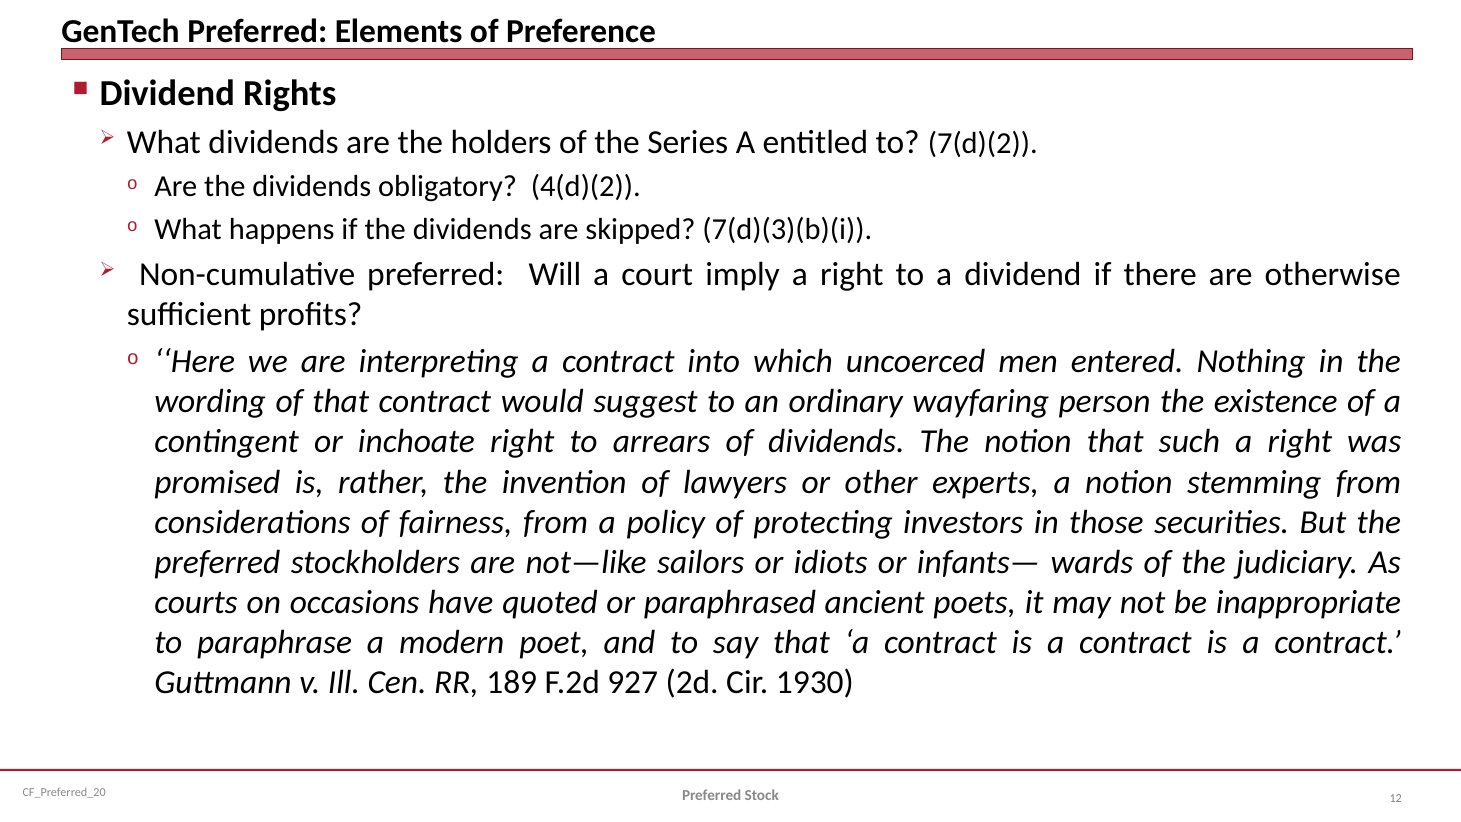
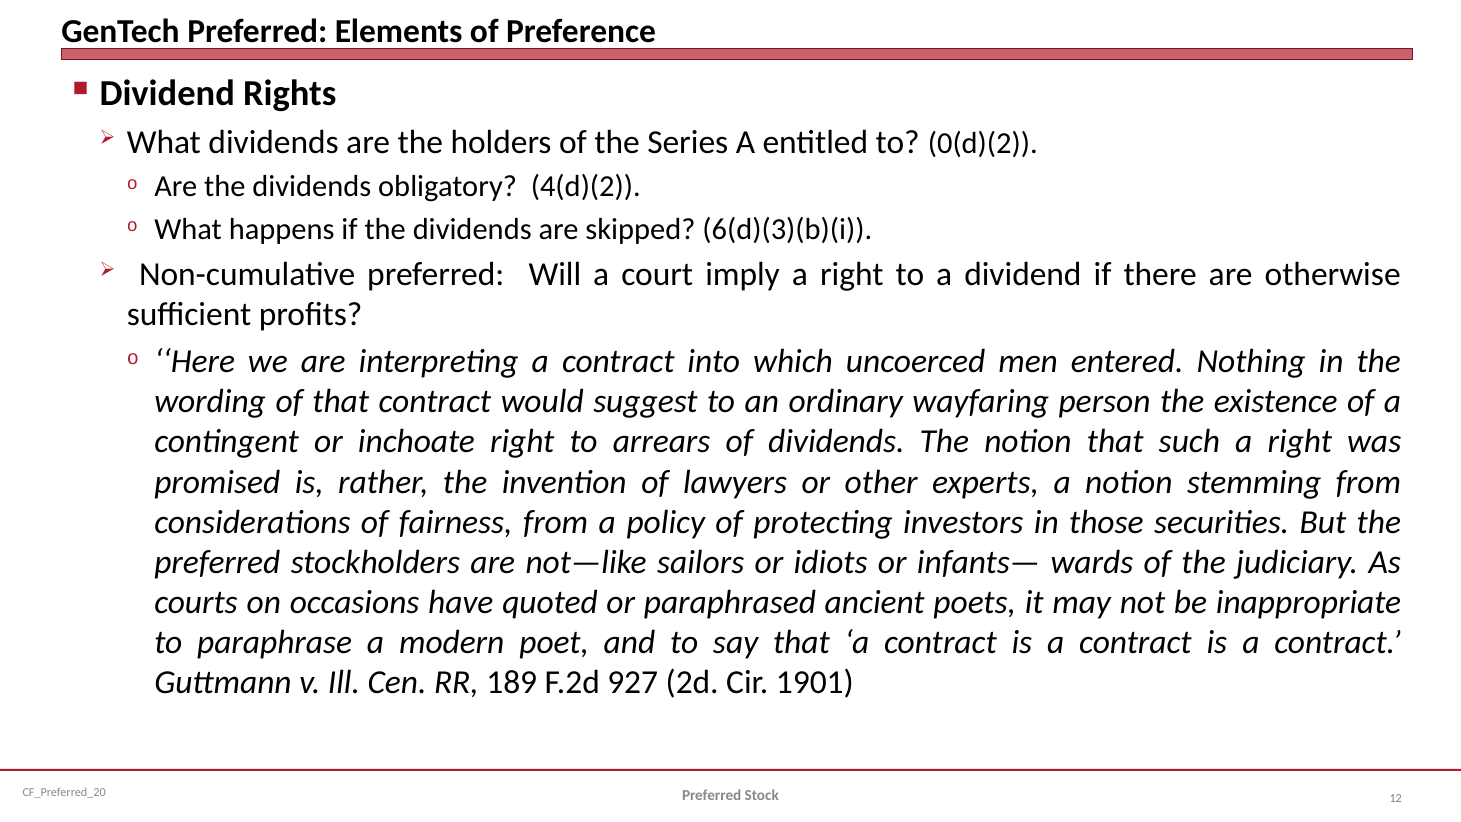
7(d)(2: 7(d)(2 -> 0(d)(2 (983, 143)
7(d)(3)(b)(i: 7(d)(3)(b)(i -> 6(d)(3)(b)(i (787, 229)
1930: 1930 -> 1901 (815, 683)
